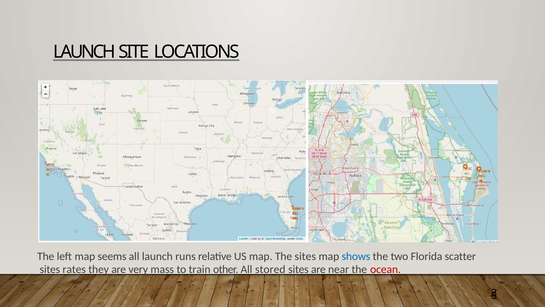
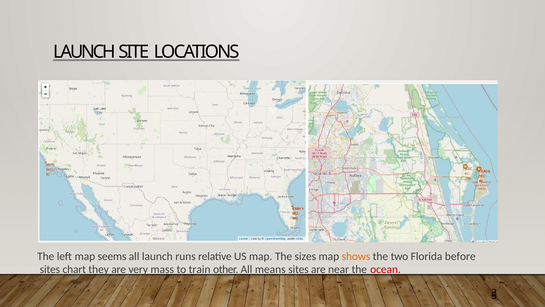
The sites: sites -> sizes (305, 256)
shows colour: blue -> orange (356, 256)
scatter: scatter -> before (460, 256)
rates: rates -> chart (74, 269)
stored: stored -> means (270, 269)
